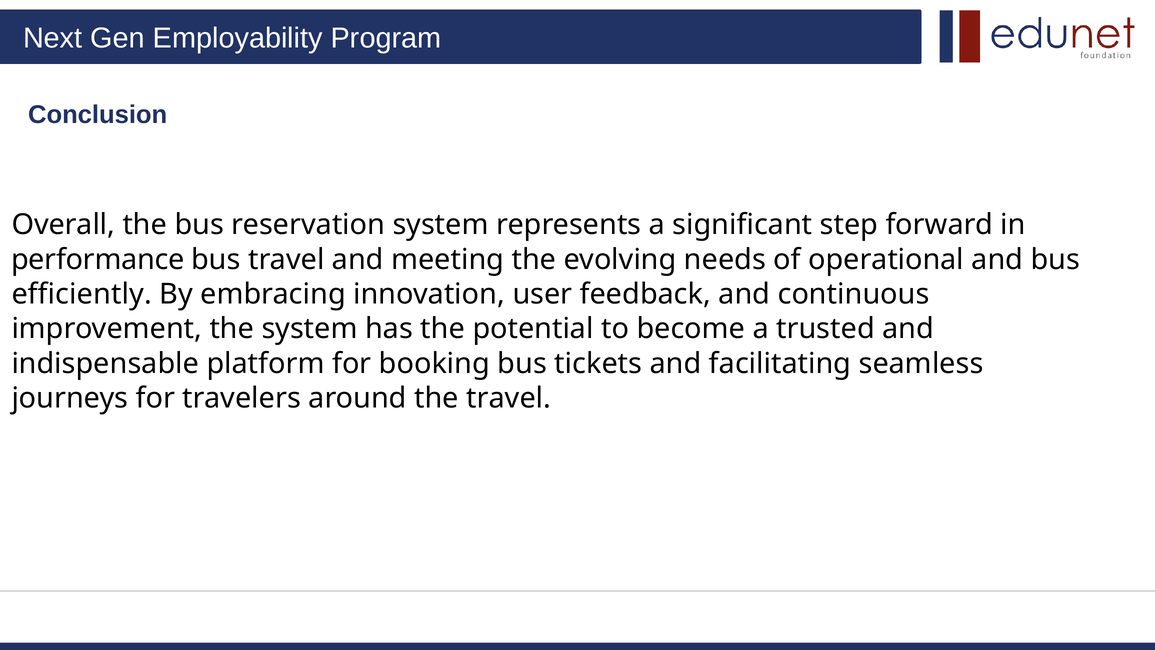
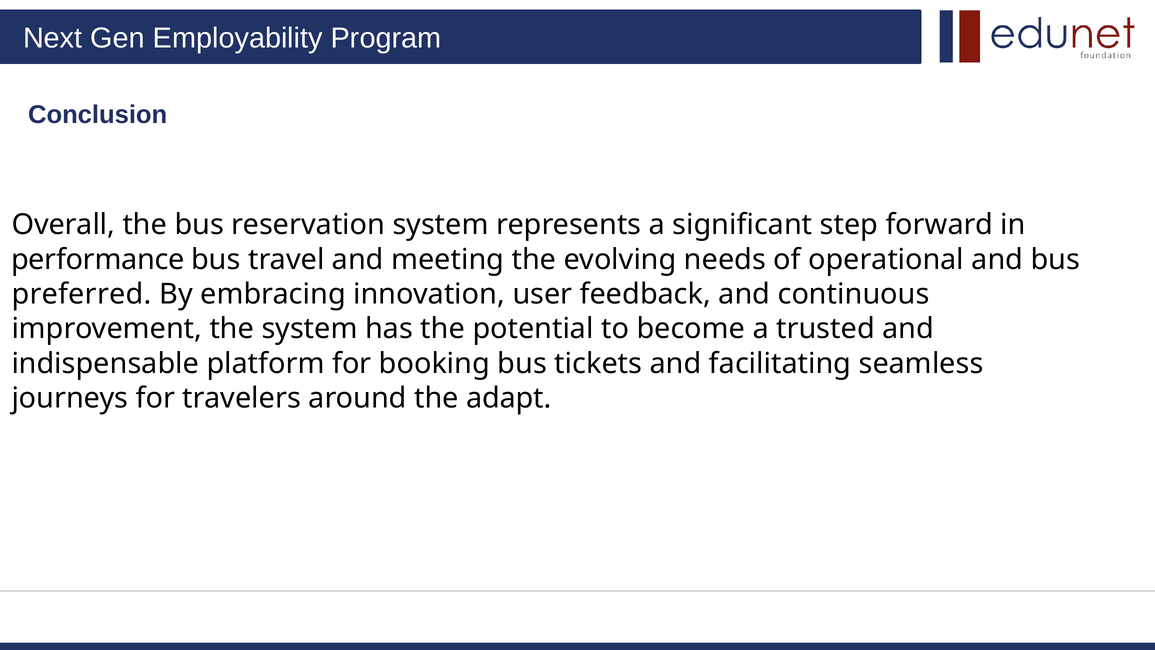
efficiently: efficiently -> preferred (82, 294)
the travel: travel -> adapt (509, 398)
